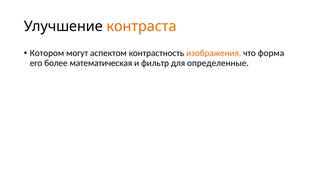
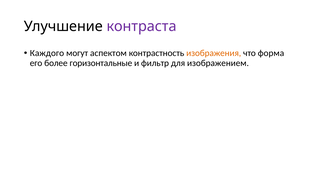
контраста colour: orange -> purple (142, 26)
Котором: Котором -> Каждого (47, 53)
математическая: математическая -> горизонтальные (101, 63)
определенные: определенные -> изображением (218, 63)
